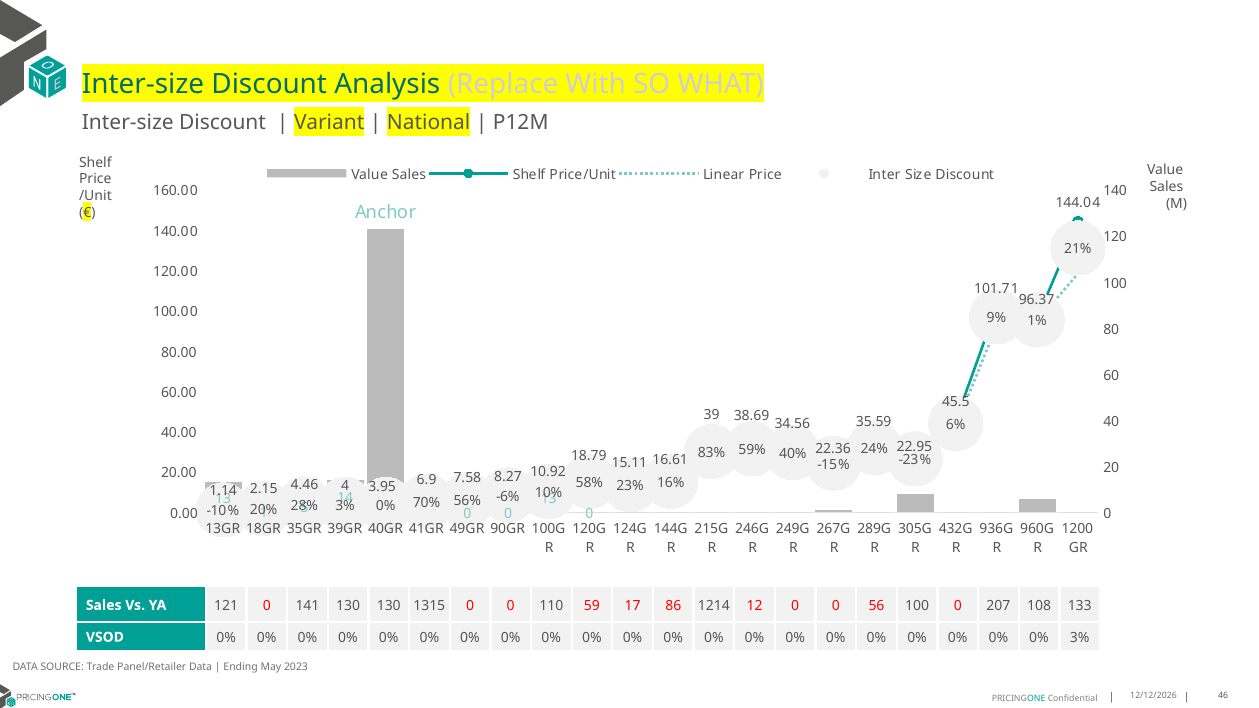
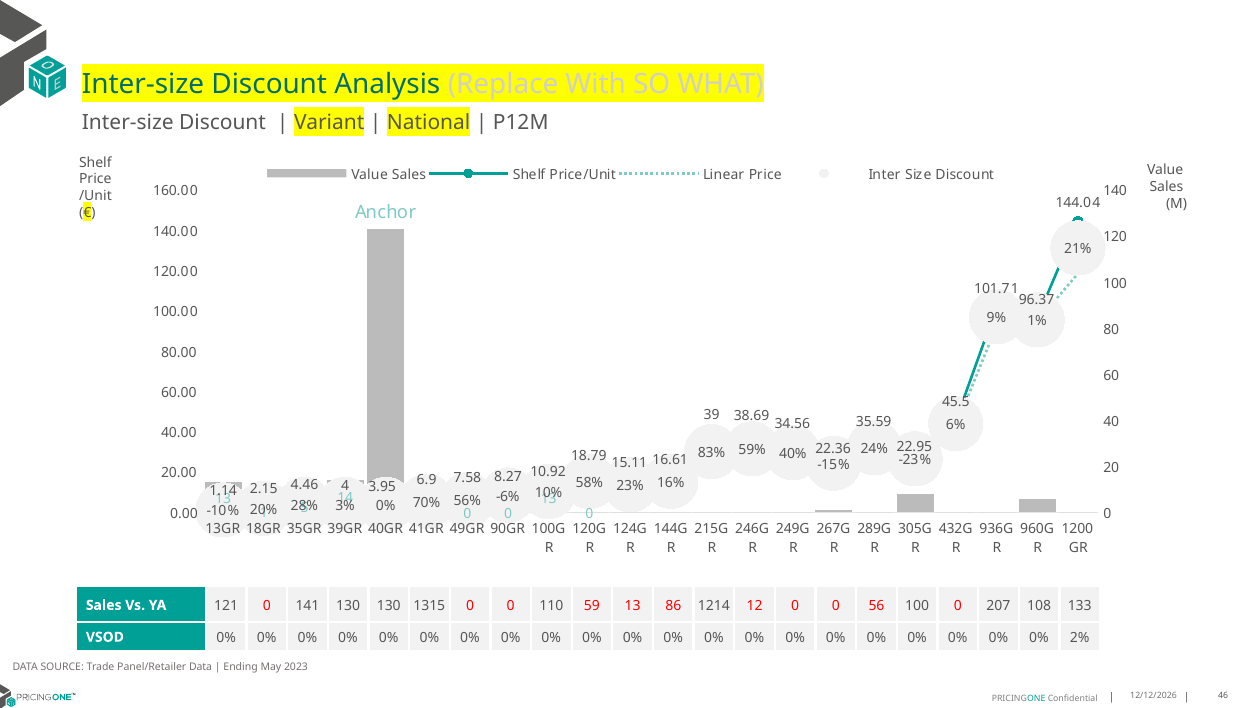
59 17: 17 -> 13 (633, 606)
0% 3%: 3% -> 2% (1080, 638)
